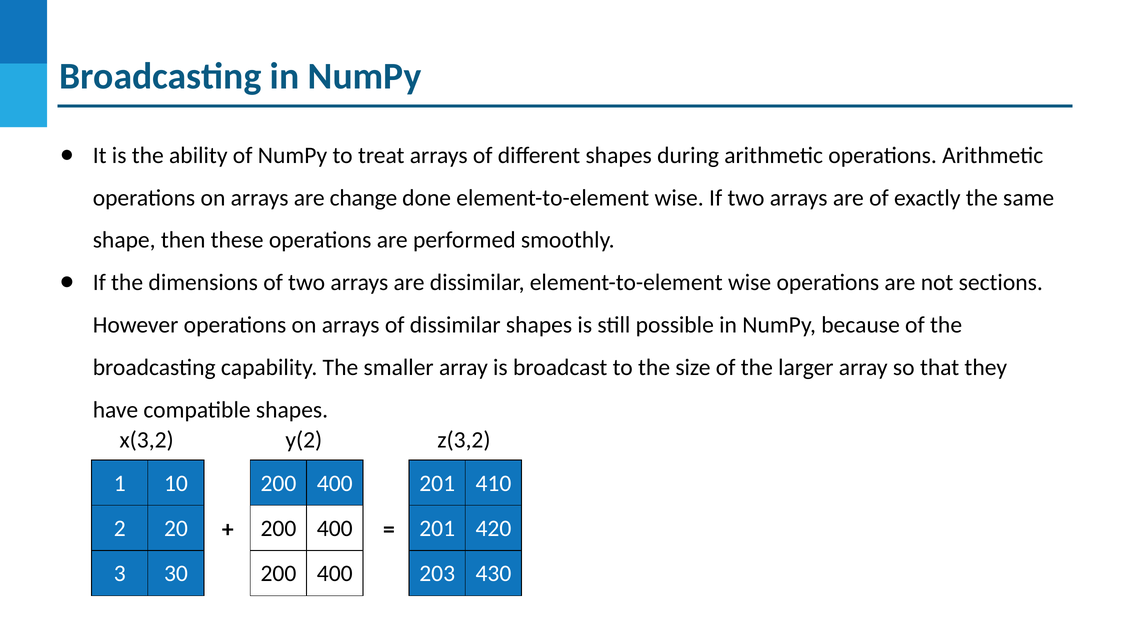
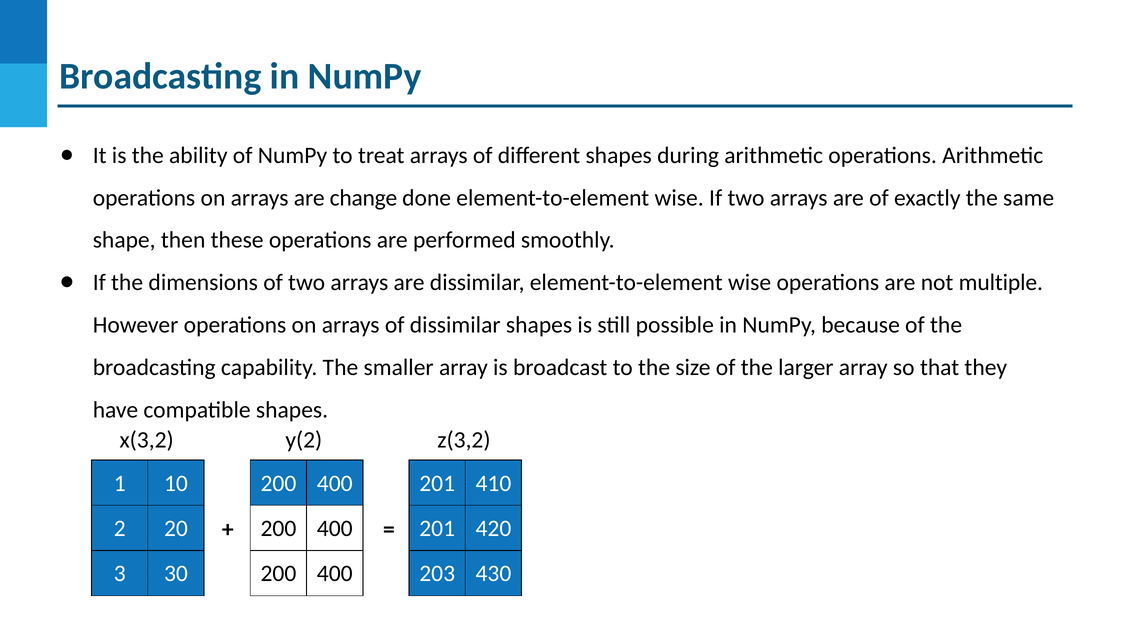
sections: sections -> multiple (1001, 282)
